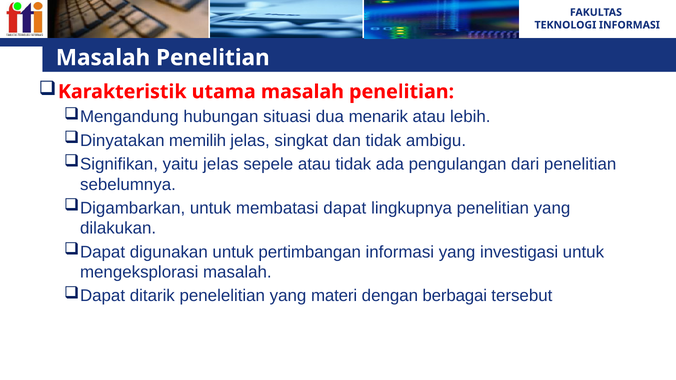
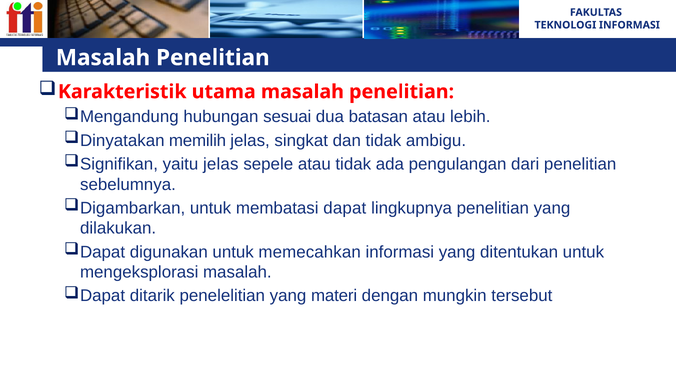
situasi: situasi -> sesuai (287, 117)
menarik: menarik -> batasan (378, 117)
pertimbangan: pertimbangan -> memecahkan (310, 252)
investigasi: investigasi -> ditentukan (519, 252)
berbagai: berbagai -> mungkin (455, 296)
